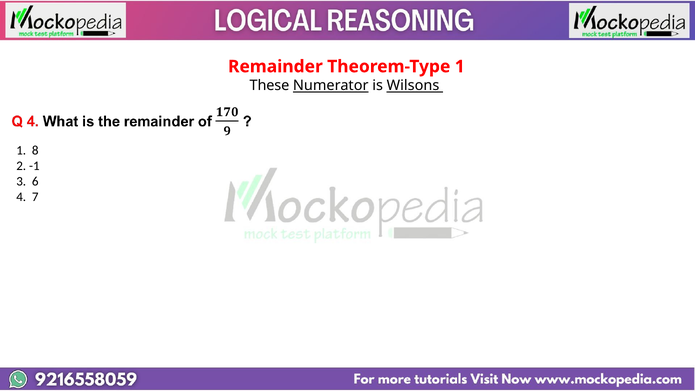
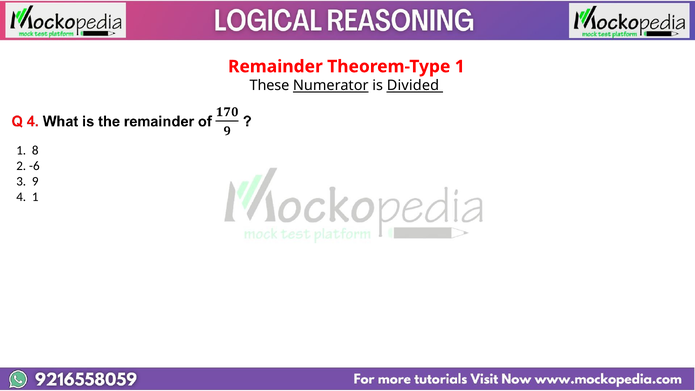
Wilsons: Wilsons -> Divided (413, 85)
-1: -1 -> -6 (34, 166)
6: 6 -> 9 (35, 181)
4 7: 7 -> 1 (35, 197)
